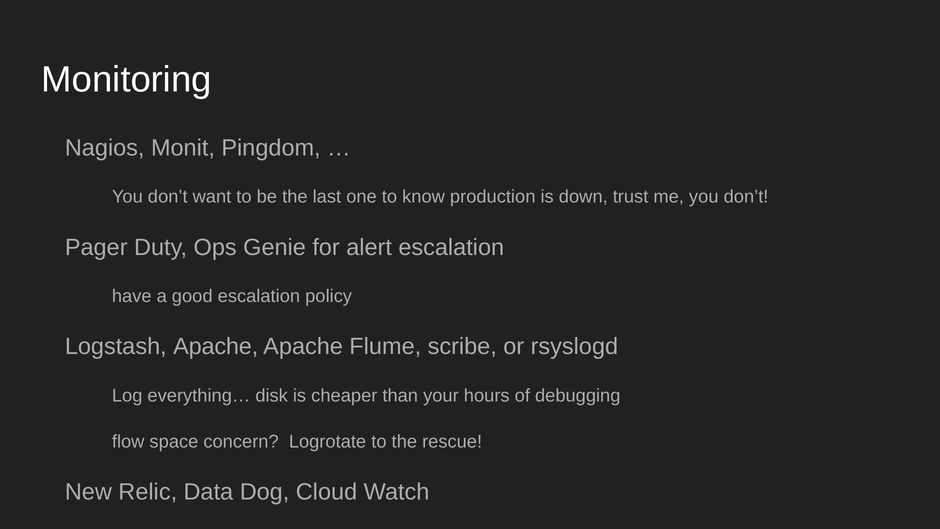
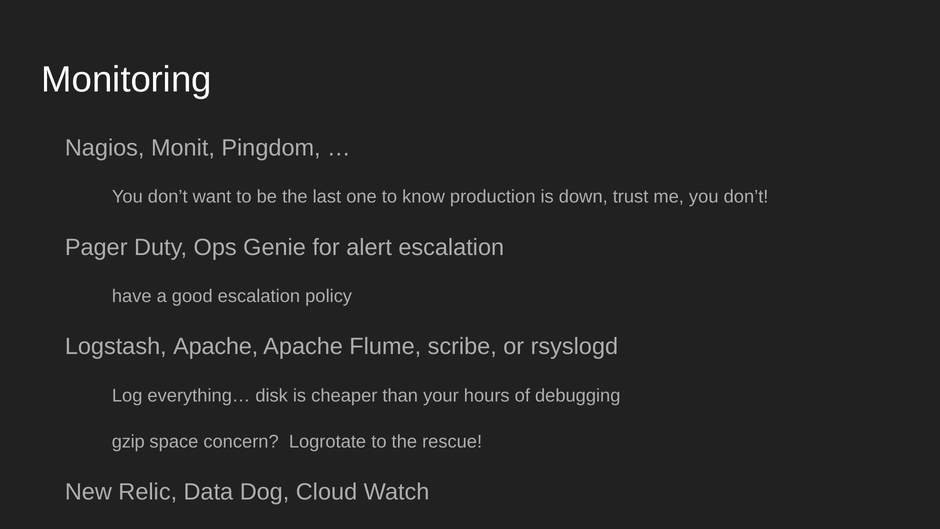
flow: flow -> gzip (128, 441)
